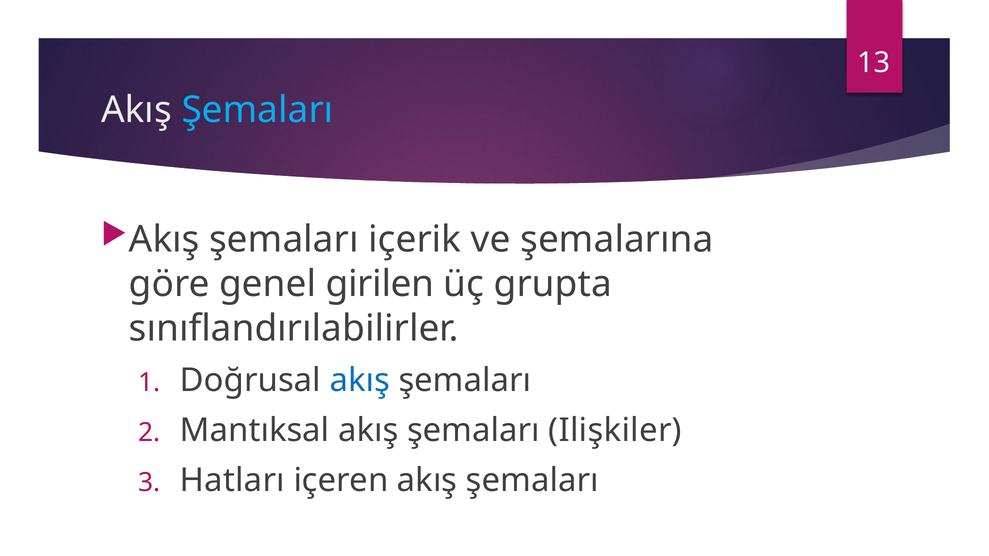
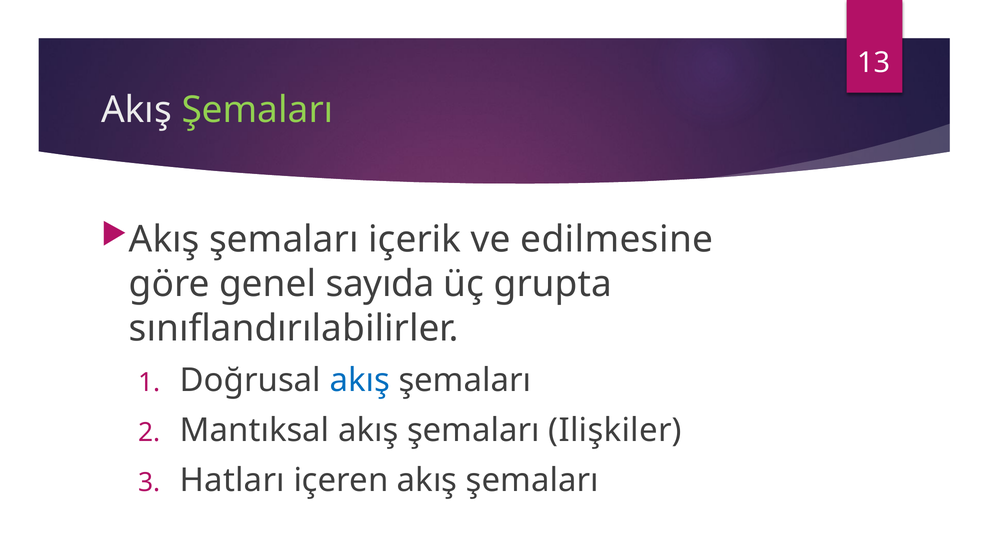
Şemaları colour: light blue -> light green (257, 110)
şemalarına: şemalarına -> edilmesine (617, 240)
girilen: girilen -> sayıda (380, 284)
